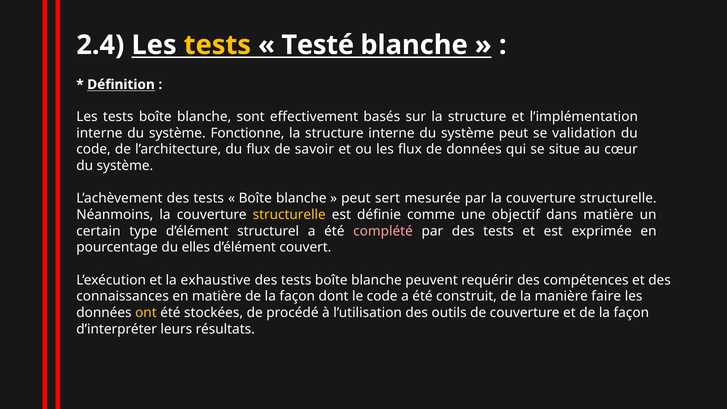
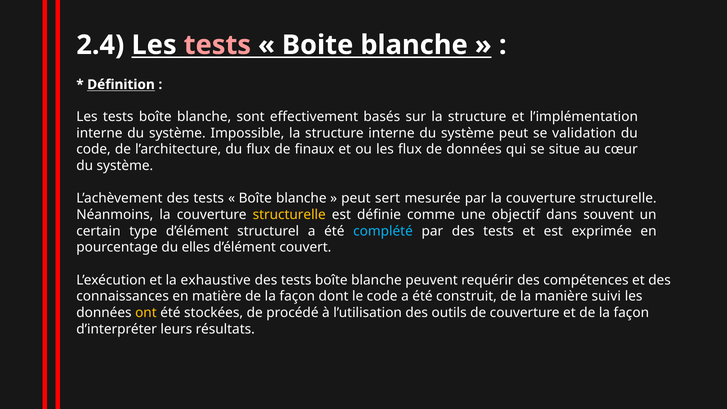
tests colour: yellow -> pink (217, 45)
Testé: Testé -> Boite (318, 45)
Fonctionne: Fonctionne -> Impossible (247, 133)
savoir: savoir -> finaux (315, 149)
dans matière: matière -> souvent (608, 215)
complété colour: pink -> light blue (383, 231)
faire: faire -> suivi (606, 296)
